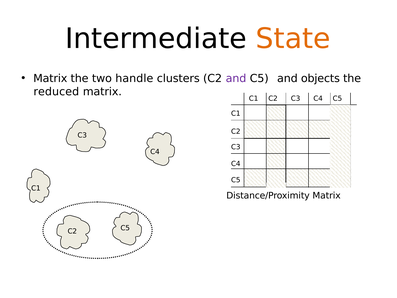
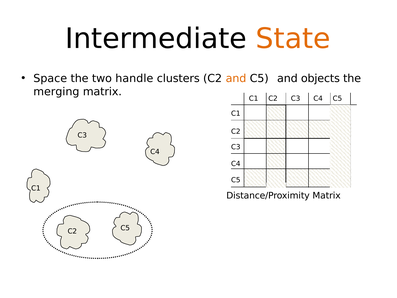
Matrix: Matrix -> Space (50, 78)
and colour: purple -> orange (236, 78)
reduced: reduced -> merging (56, 91)
